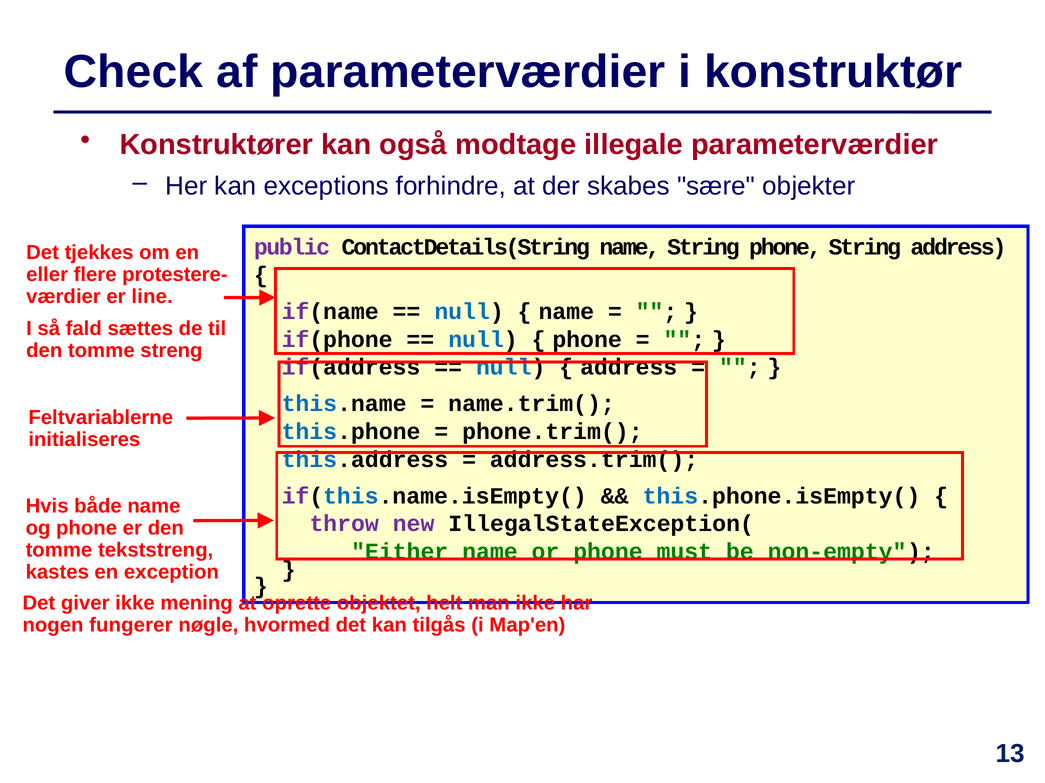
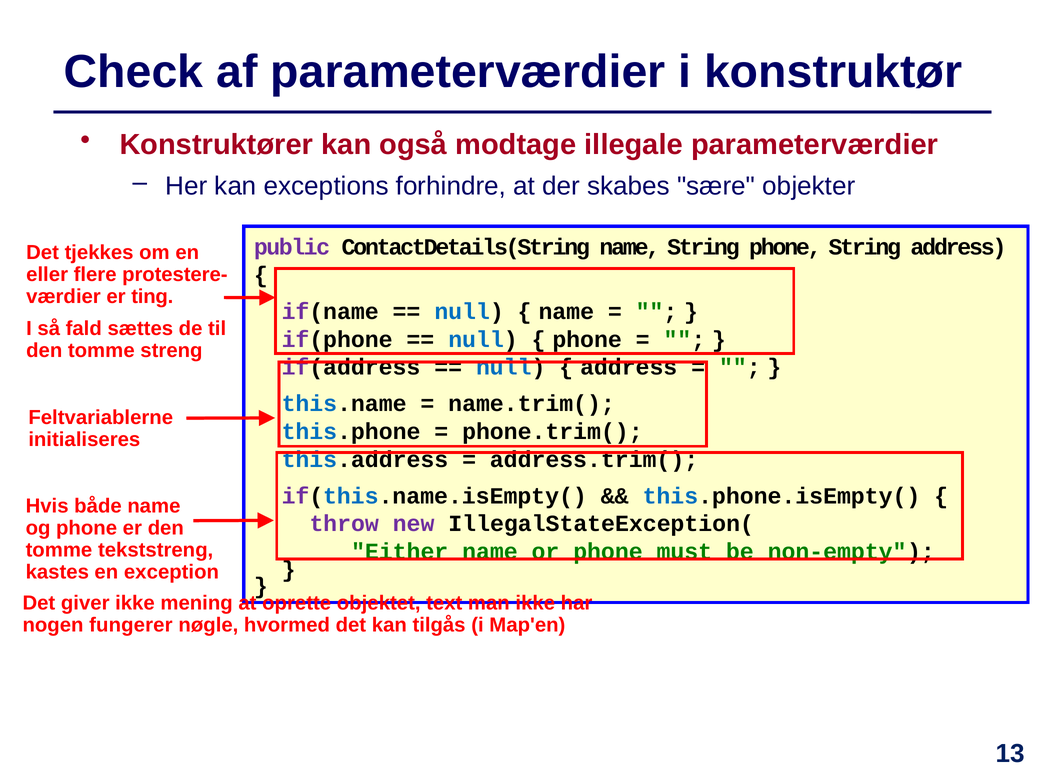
line: line -> ting (152, 297)
helt: helt -> text (444, 604)
